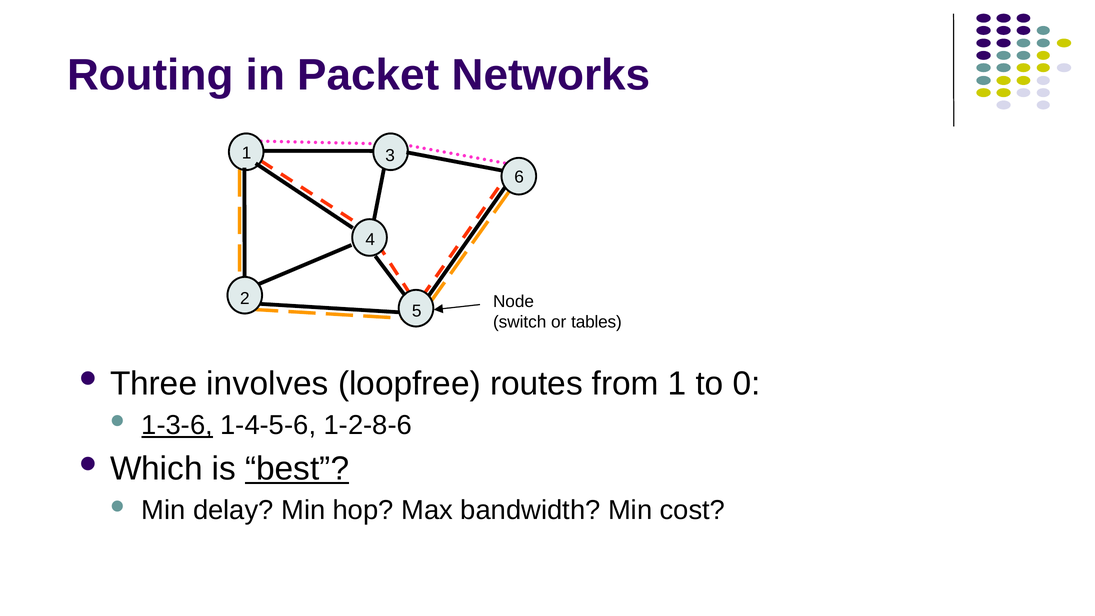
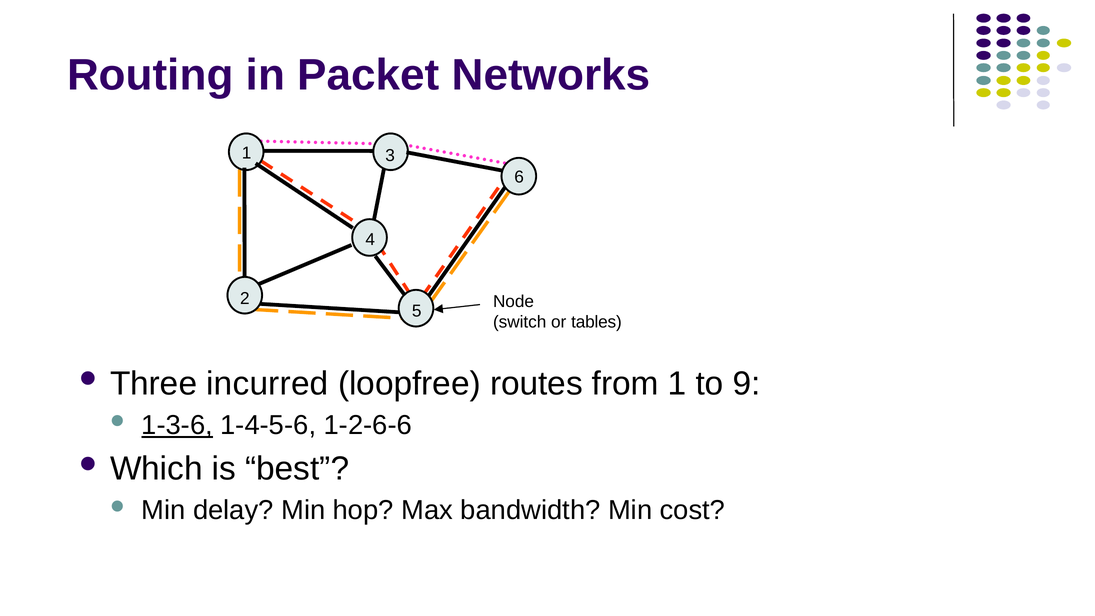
involves: involves -> incurred (267, 384)
0: 0 -> 9 (747, 384)
1-2-8-6: 1-2-8-6 -> 1-2-6-6 (368, 425)
best underline: present -> none (297, 469)
